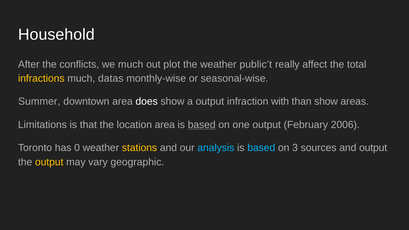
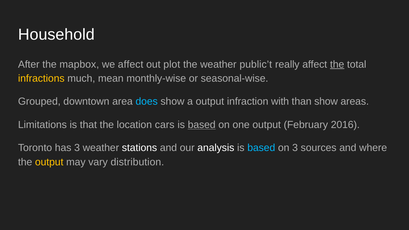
conflicts: conflicts -> mapbox (79, 64)
we much: much -> affect (131, 64)
the underline: none -> present (337, 64)
datas: datas -> mean (111, 78)
Summer: Summer -> Grouped (39, 102)
does colour: white -> light blue (147, 102)
location area: area -> cars (165, 125)
2006: 2006 -> 2016 (345, 125)
has 0: 0 -> 3 (77, 148)
stations colour: yellow -> white (140, 148)
analysis colour: light blue -> white (216, 148)
and output: output -> where (373, 148)
geographic: geographic -> distribution (137, 162)
